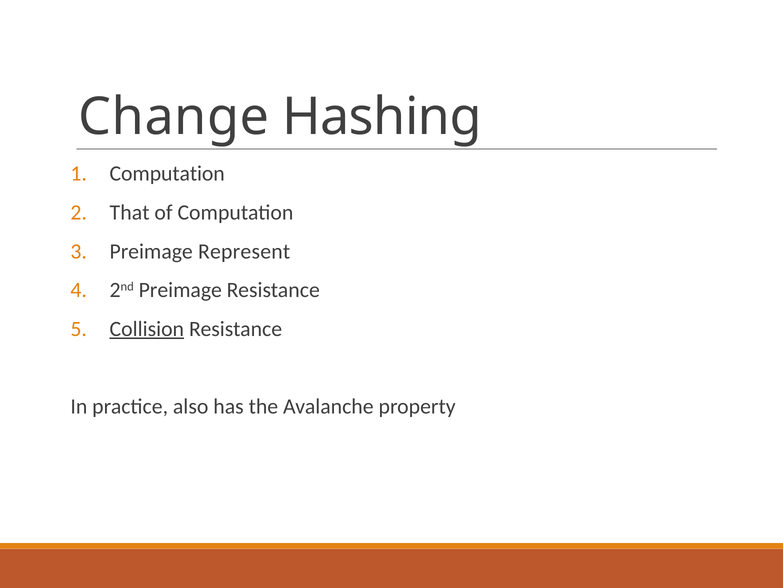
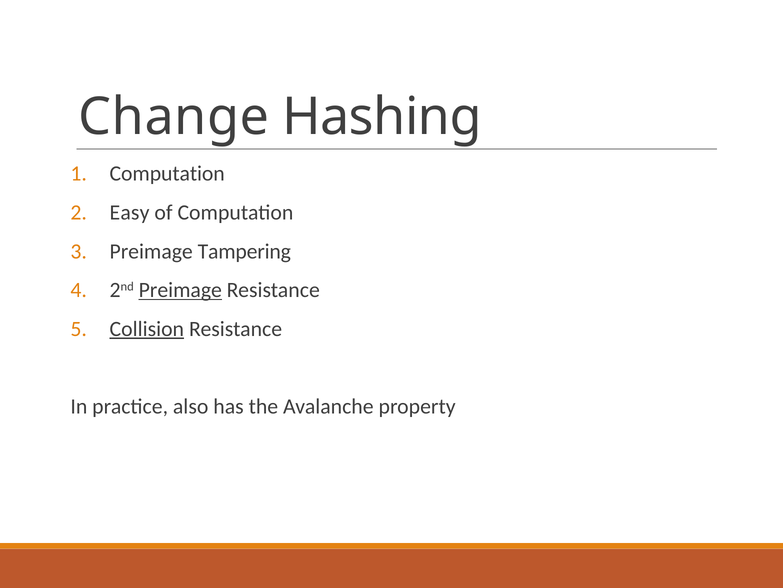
That: That -> Easy (130, 212)
Represent: Represent -> Tampering (244, 251)
Preimage underline: none -> present (180, 290)
